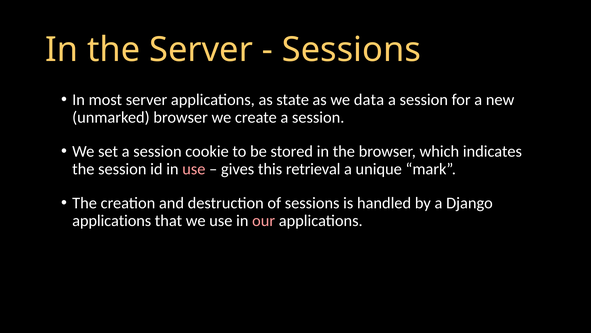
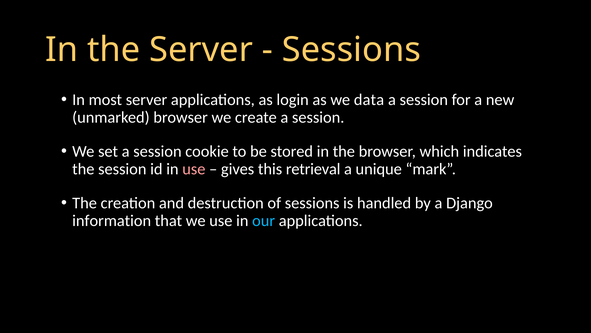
state: state -> login (293, 99)
applications: applications -> information (112, 220)
our colour: pink -> light blue (264, 220)
